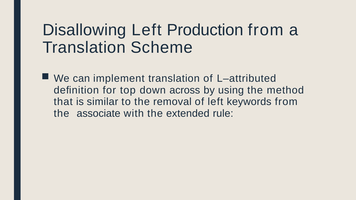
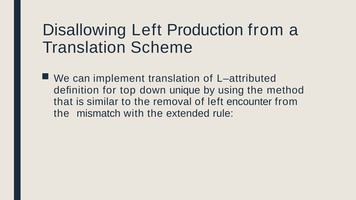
across: across -> unique (185, 90)
keywords: keywords -> encounter (249, 102)
associate: associate -> mismatch (99, 114)
